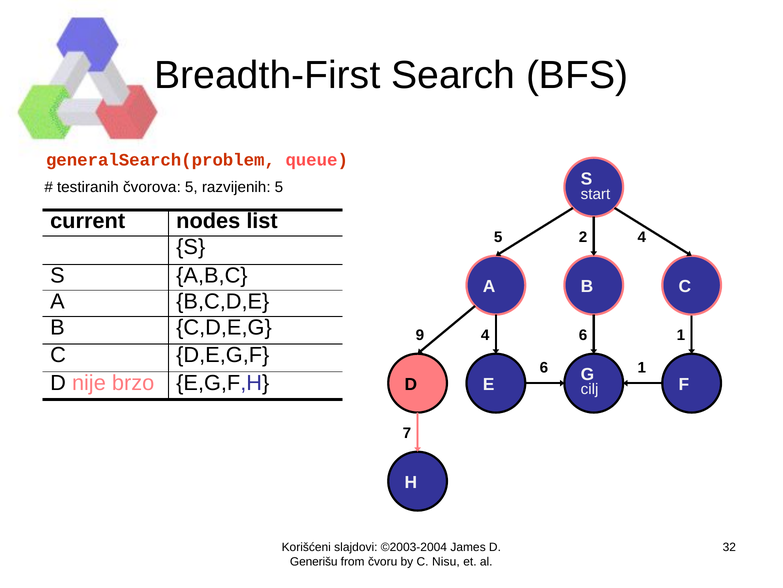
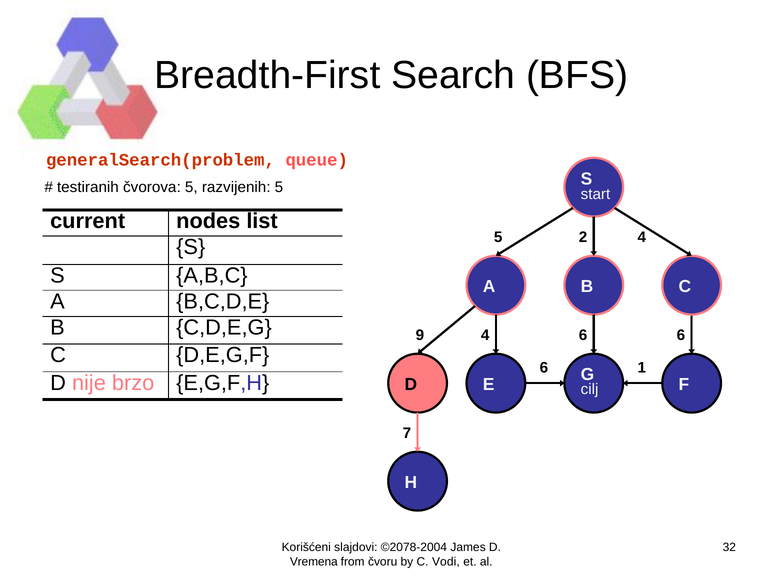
6 1: 1 -> 6 (681, 335)
©2003-2004: ©2003-2004 -> ©2078-2004 (414, 547)
Generišu: Generišu -> Vremena (314, 561)
Nisu: Nisu -> Vodi (446, 561)
